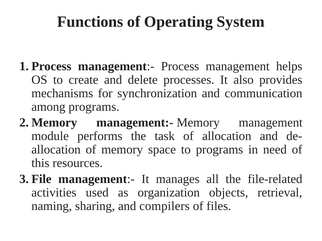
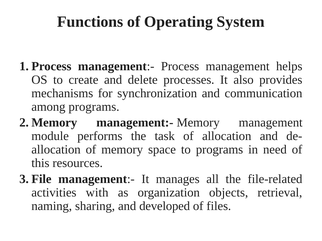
used: used -> with (97, 193)
compilers: compilers -> developed (165, 206)
